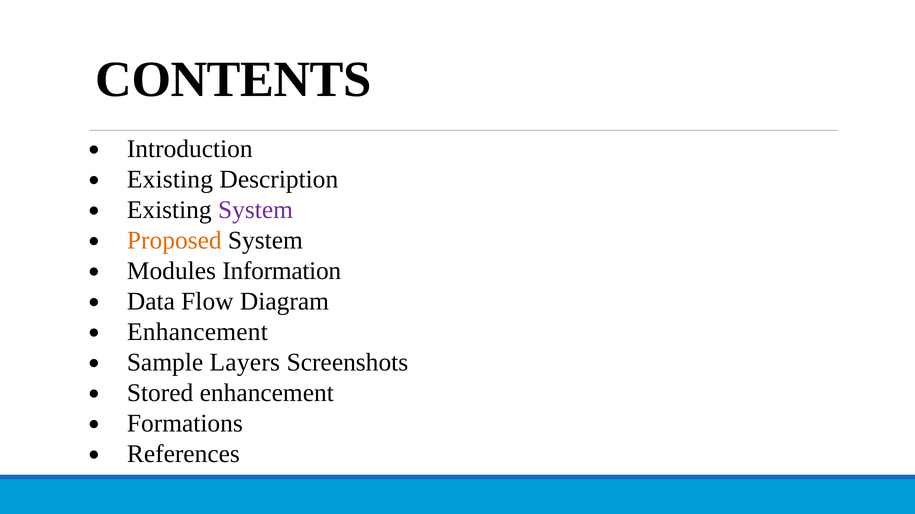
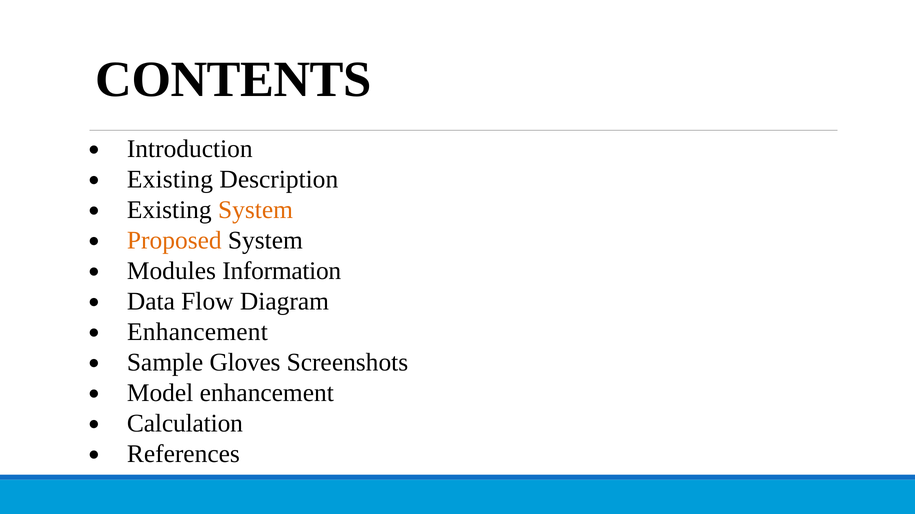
System colour: purple -> orange (255, 210)
Layers: Layers -> Gloves (245, 363)
Stored: Stored -> Model (160, 393)
Formations: Formations -> Calculation (185, 424)
